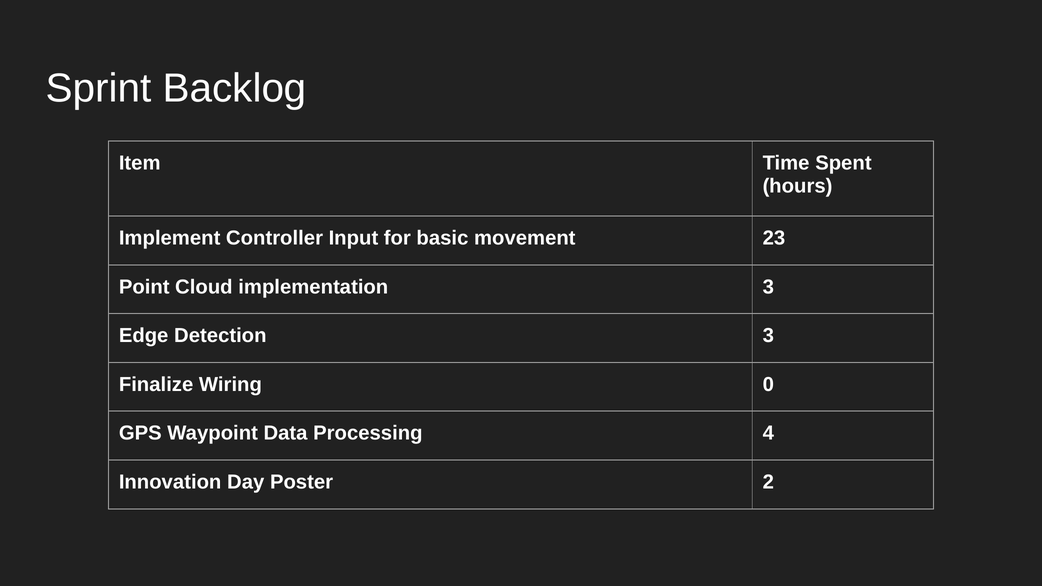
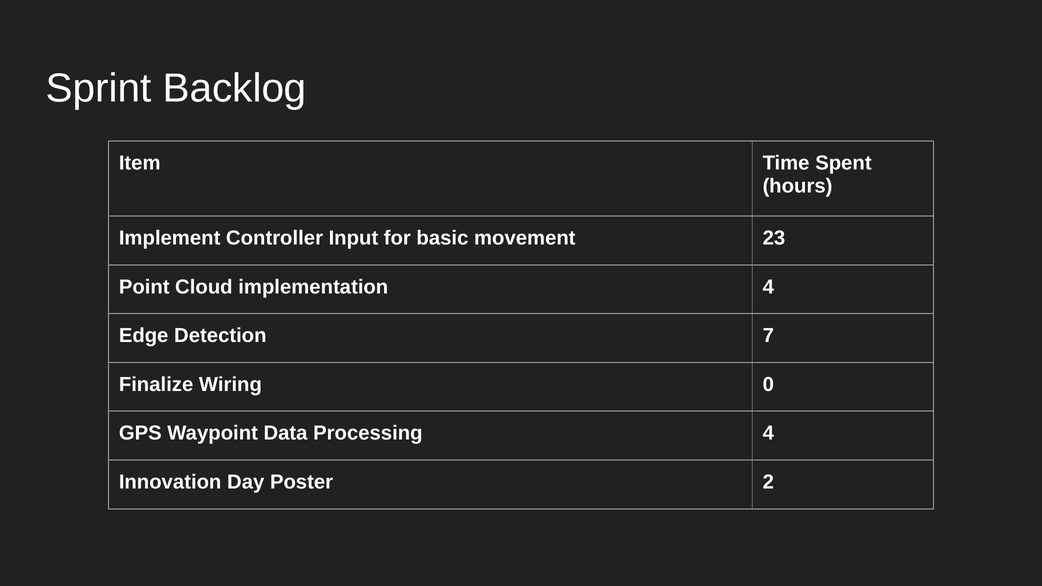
implementation 3: 3 -> 4 (768, 287)
Detection 3: 3 -> 7 (768, 336)
